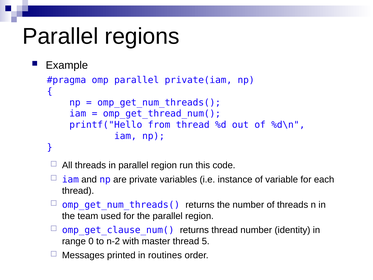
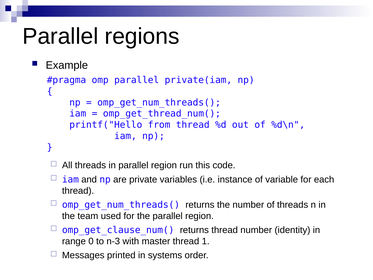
n-2: n-2 -> n-3 (113, 241)
5: 5 -> 1 (206, 241)
routines: routines -> systems (165, 255)
